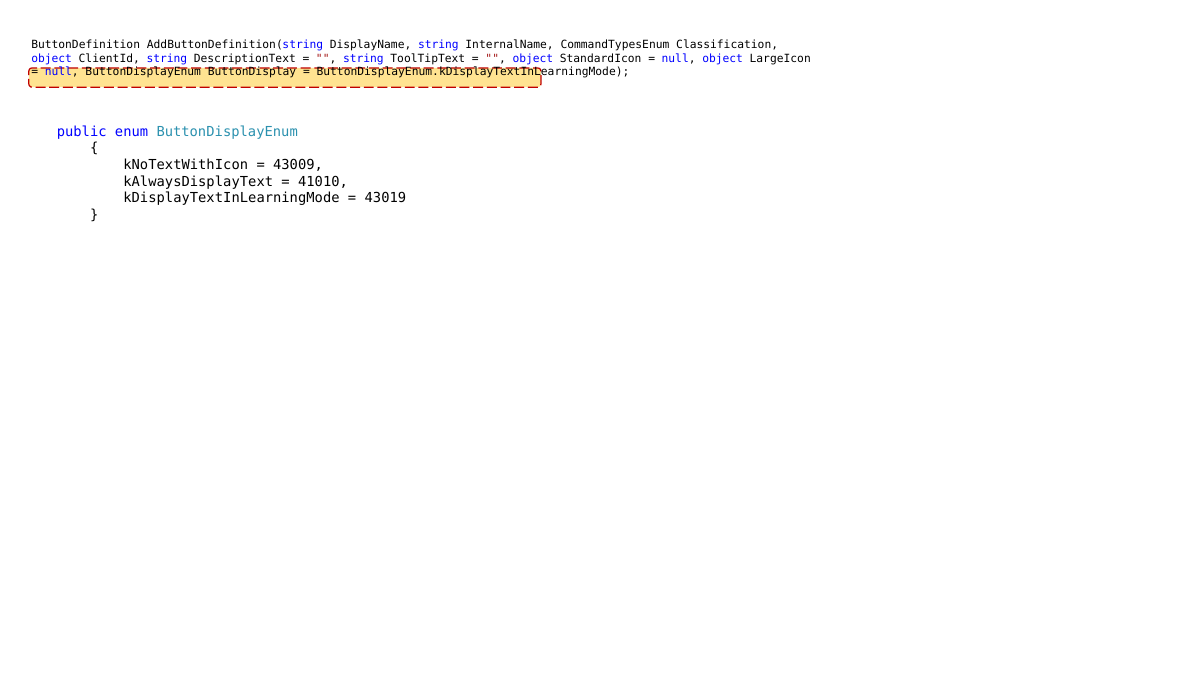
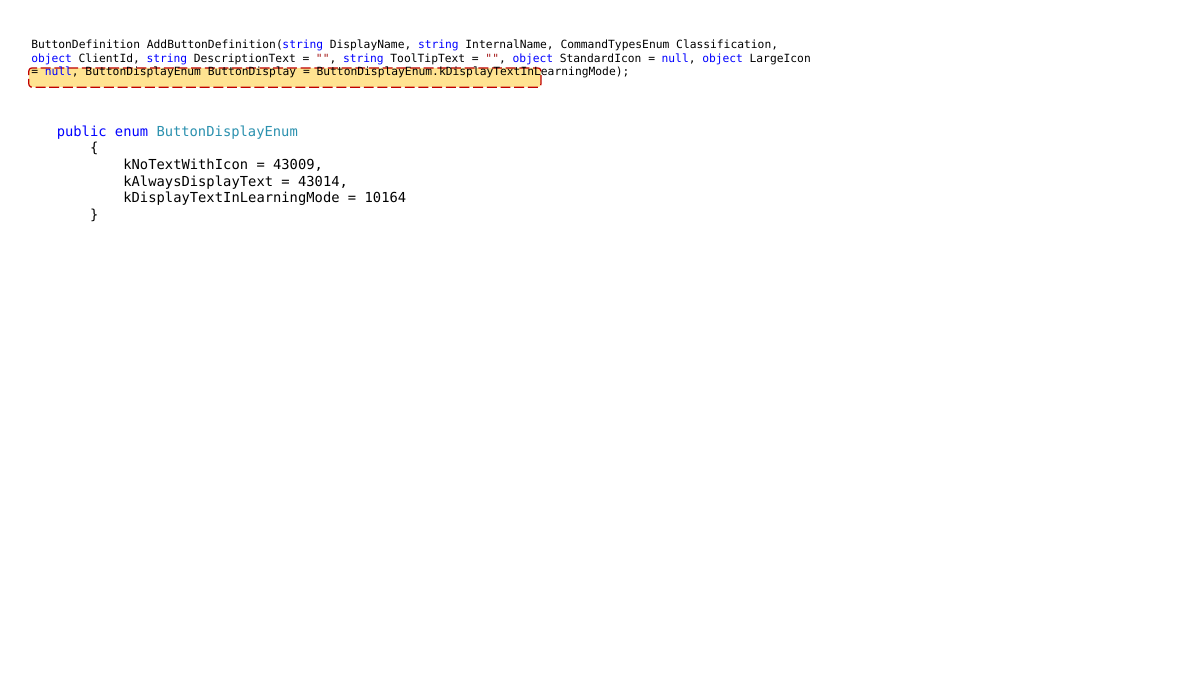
41010: 41010 -> 43014 (323, 181)
43019: 43019 -> 10164 (385, 198)
